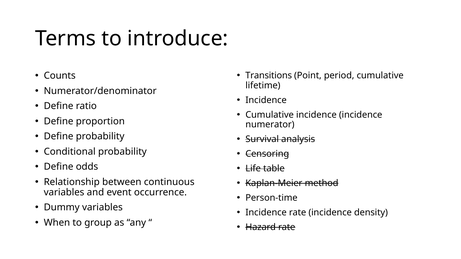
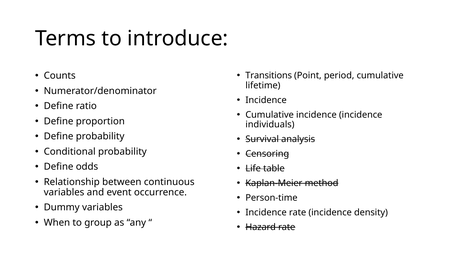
numerator: numerator -> individuals (270, 125)
